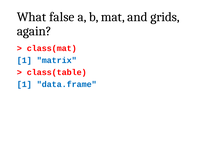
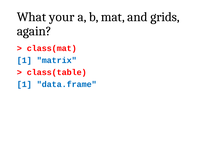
false: false -> your (62, 17)
